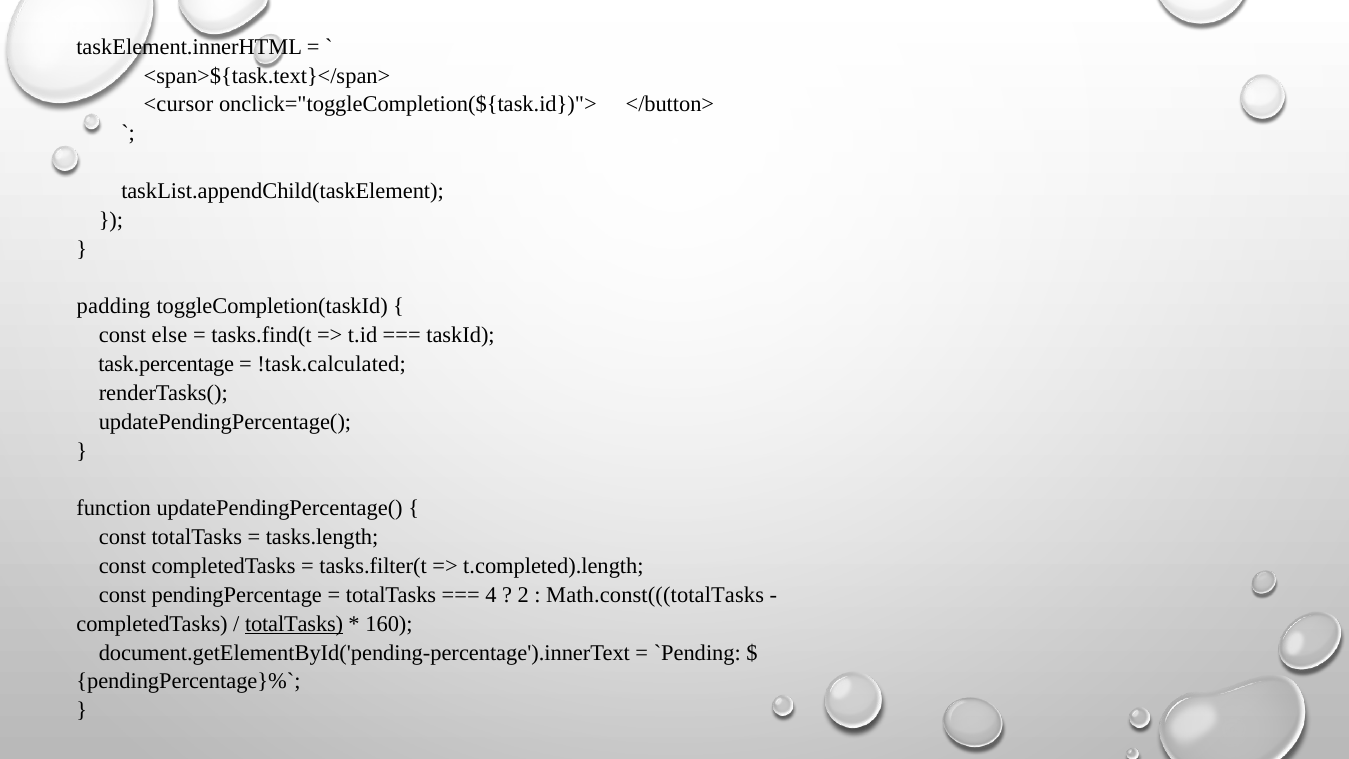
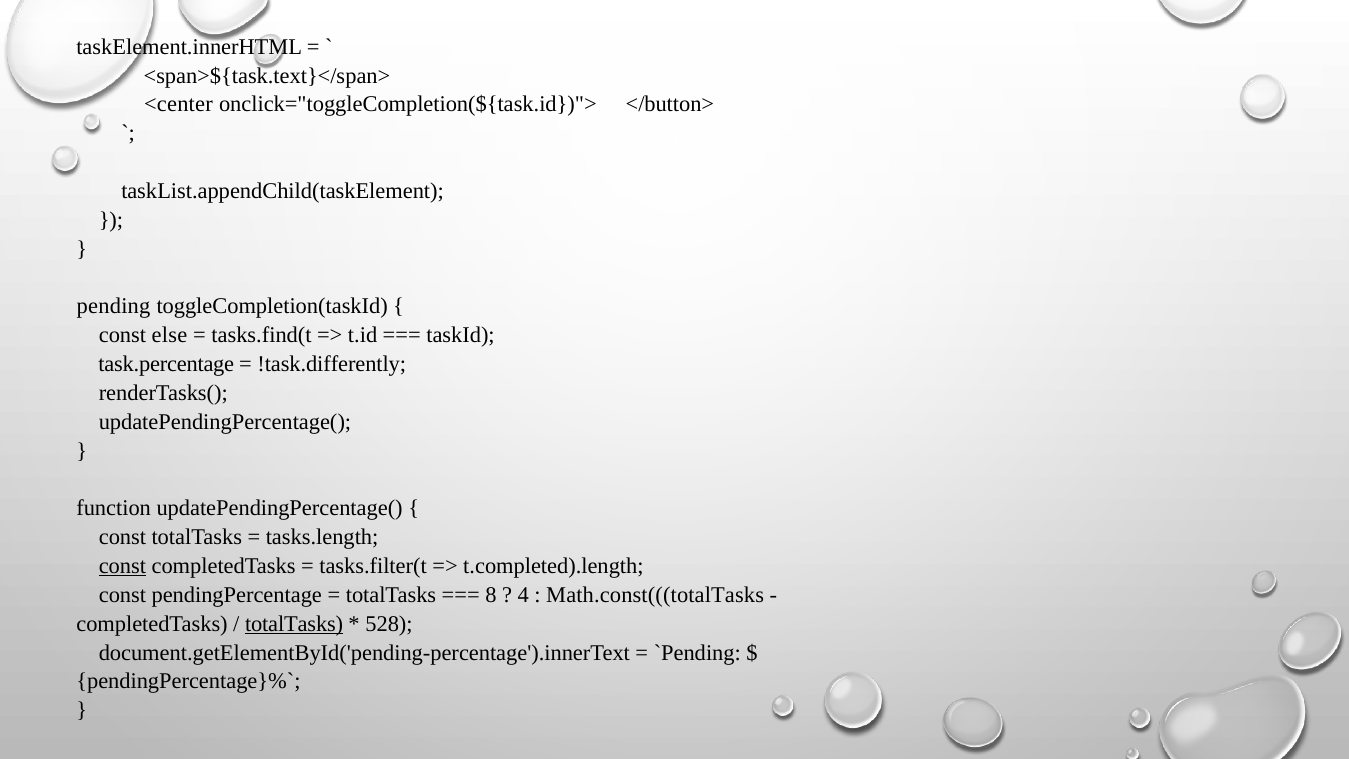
<cursor: <cursor -> <center (178, 105)
padding: padding -> pending (114, 306)
!task.calculated: !task.calculated -> !task.differently (332, 364)
const underline: none -> present (122, 566)
4: 4 -> 8 (491, 595)
2: 2 -> 4 (523, 595)
160: 160 -> 528 (389, 624)
